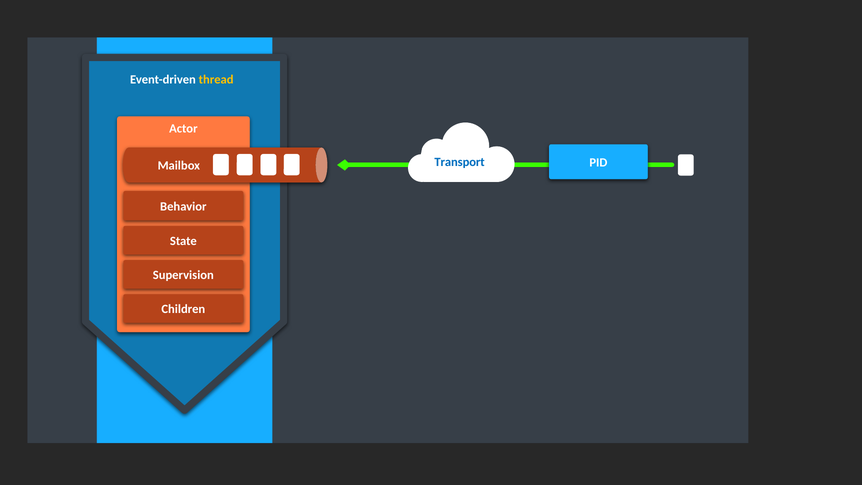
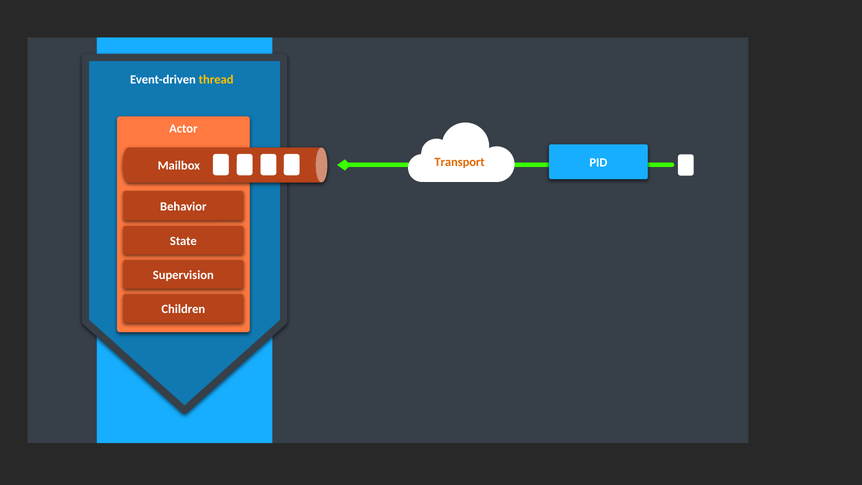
Transport colour: blue -> orange (460, 162)
